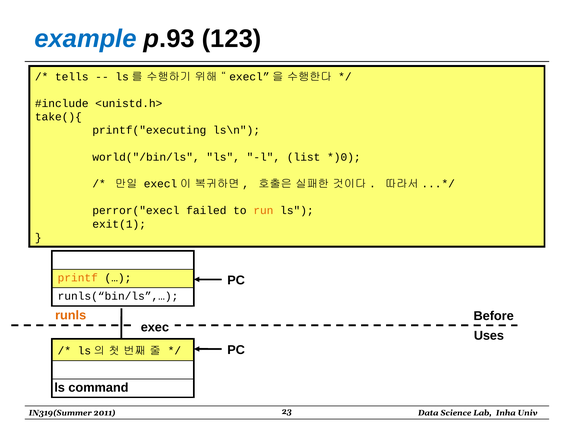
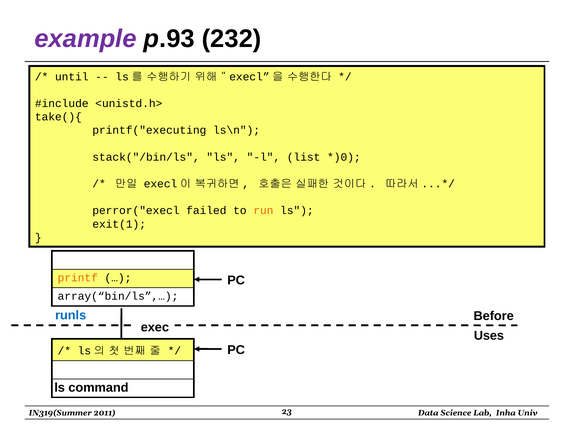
example colour: blue -> purple (85, 39)
123: 123 -> 232 (232, 39)
tells: tells -> until (72, 77)
world("/bin/ls: world("/bin/ls -> stack("/bin/ls (146, 157)
runls(“bin/ls”,…: runls(“bin/ls”,… -> array(“bin/ls”,… (118, 296)
runls colour: orange -> blue (71, 316)
